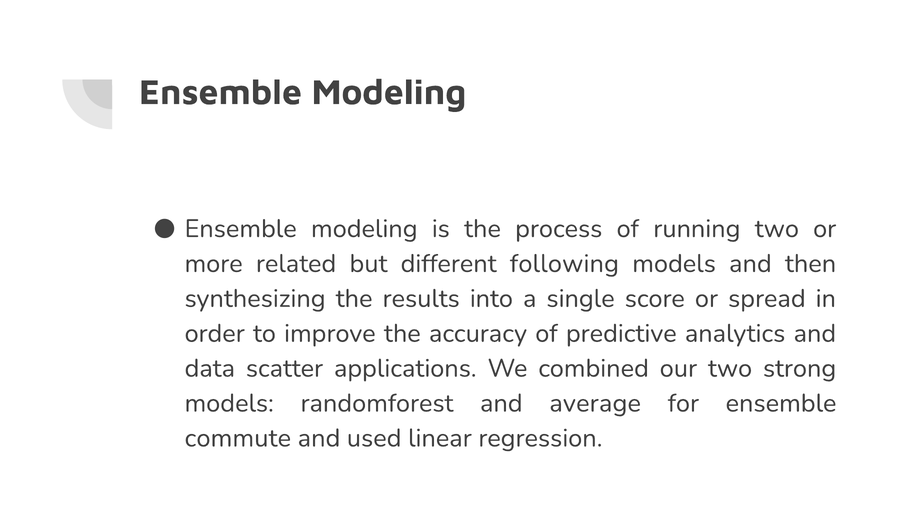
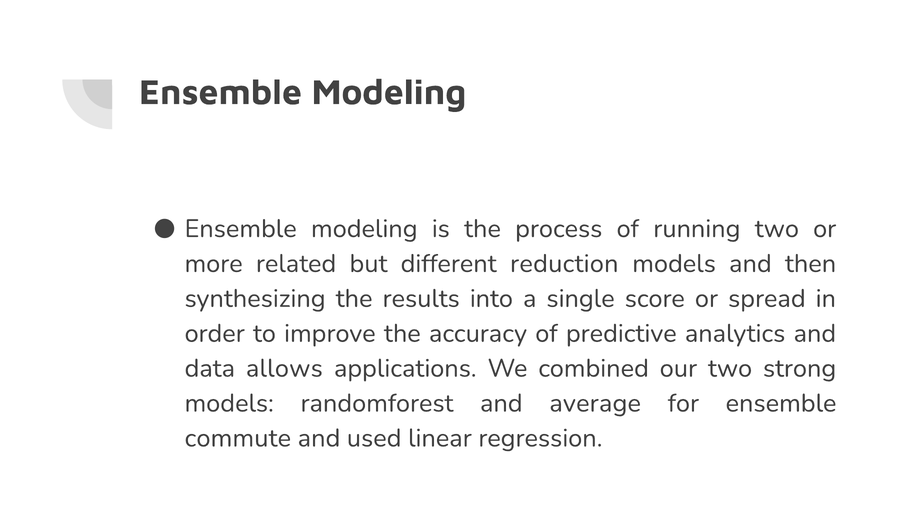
following: following -> reduction (564, 264)
scatter: scatter -> allows (284, 369)
